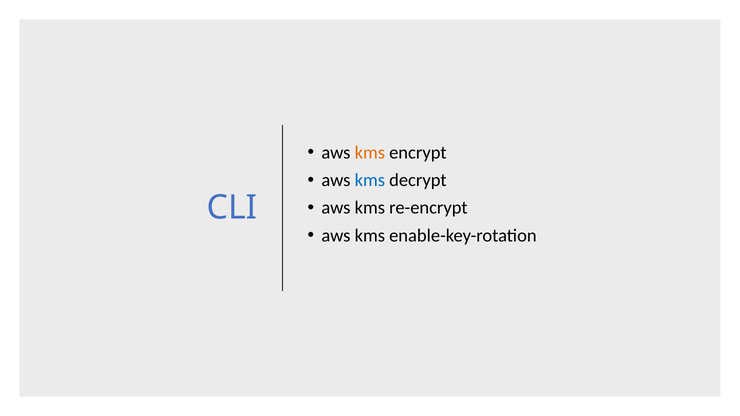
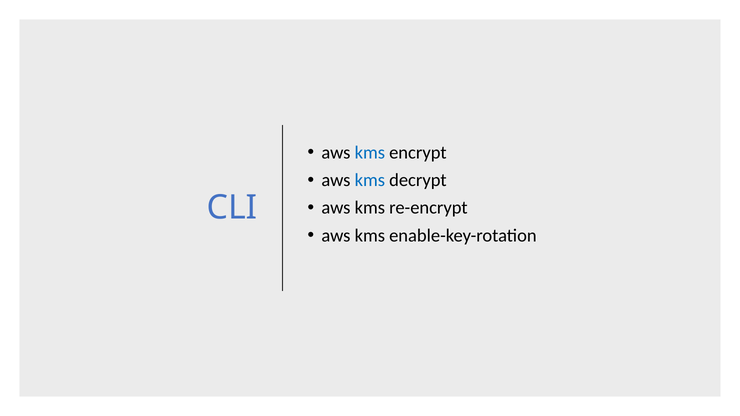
kms colour: orange -> blue (370, 153)
